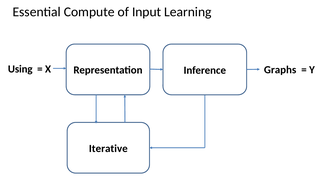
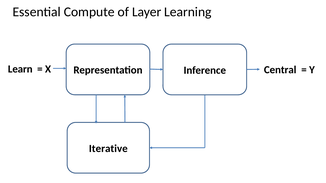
Input: Input -> Layer (147, 12)
Using: Using -> Learn (20, 69)
Graphs: Graphs -> Central (280, 70)
